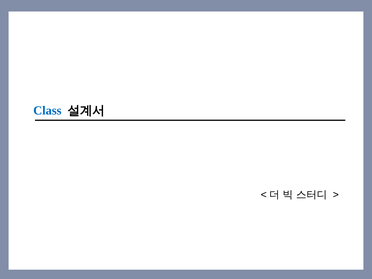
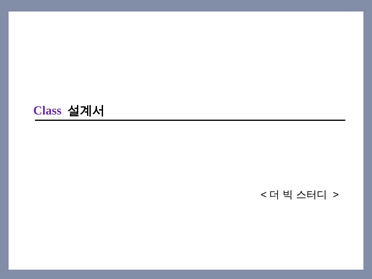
Class colour: blue -> purple (47, 110)
